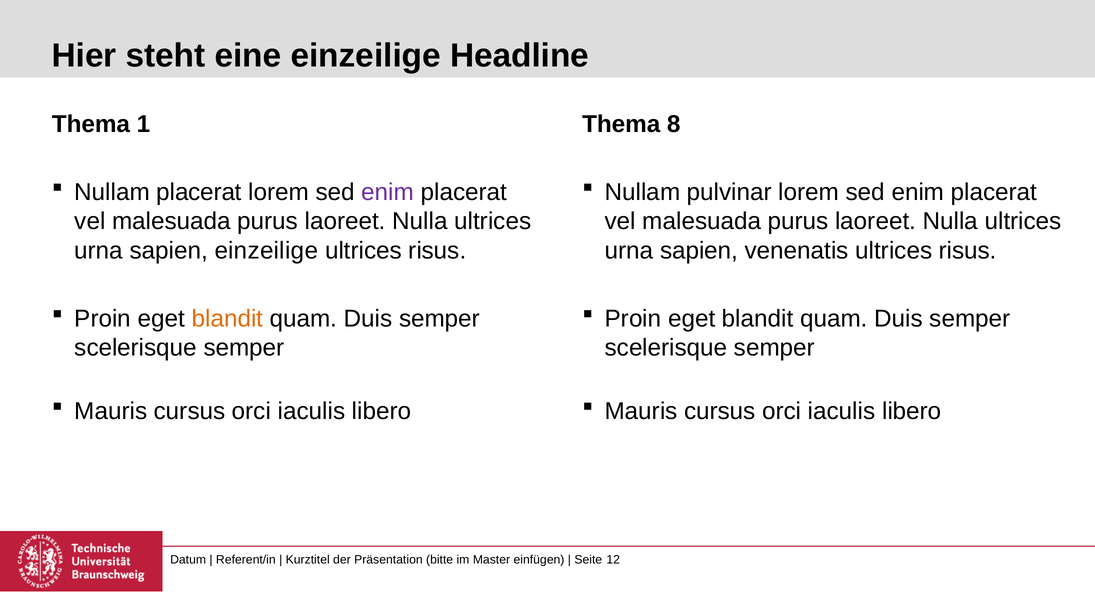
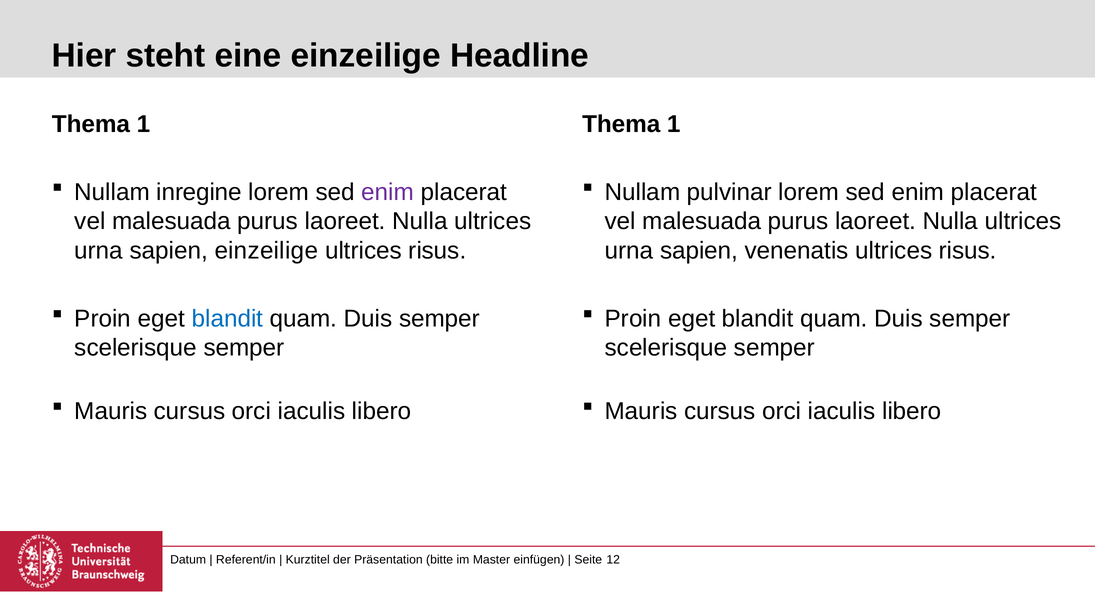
8: 8 -> 1 (674, 124)
Nullam placerat: placerat -> inregine (199, 192)
blandit colour: orange -> blue (227, 319)
